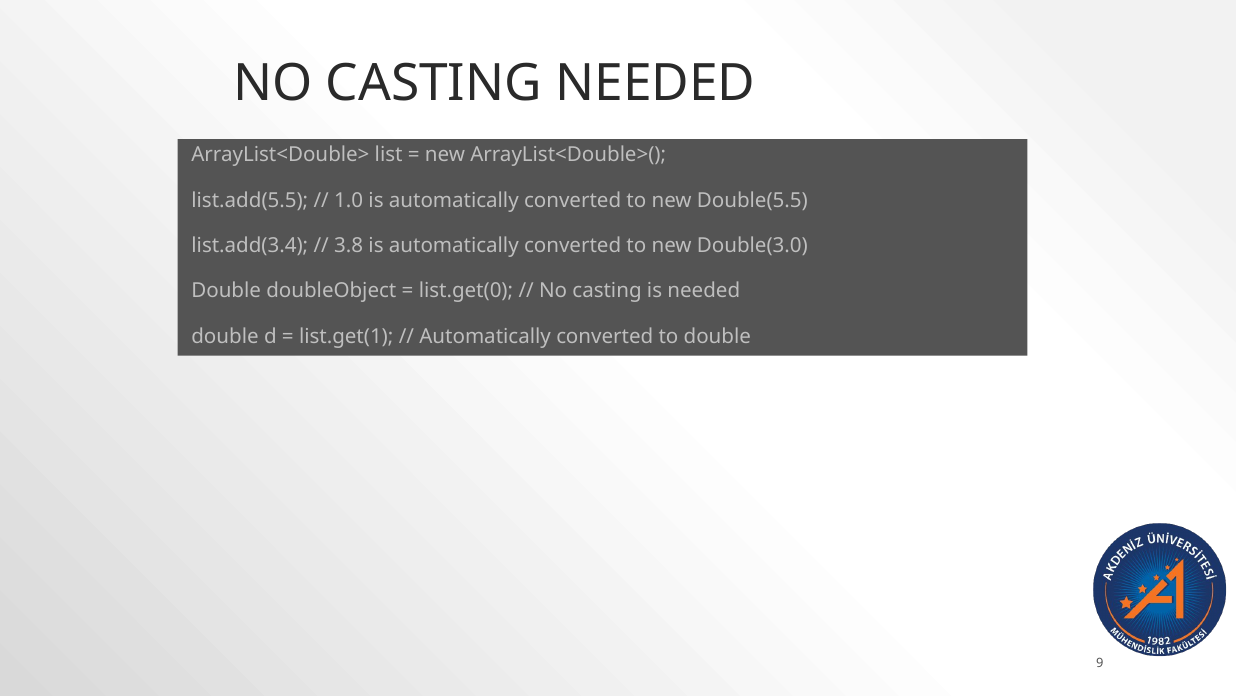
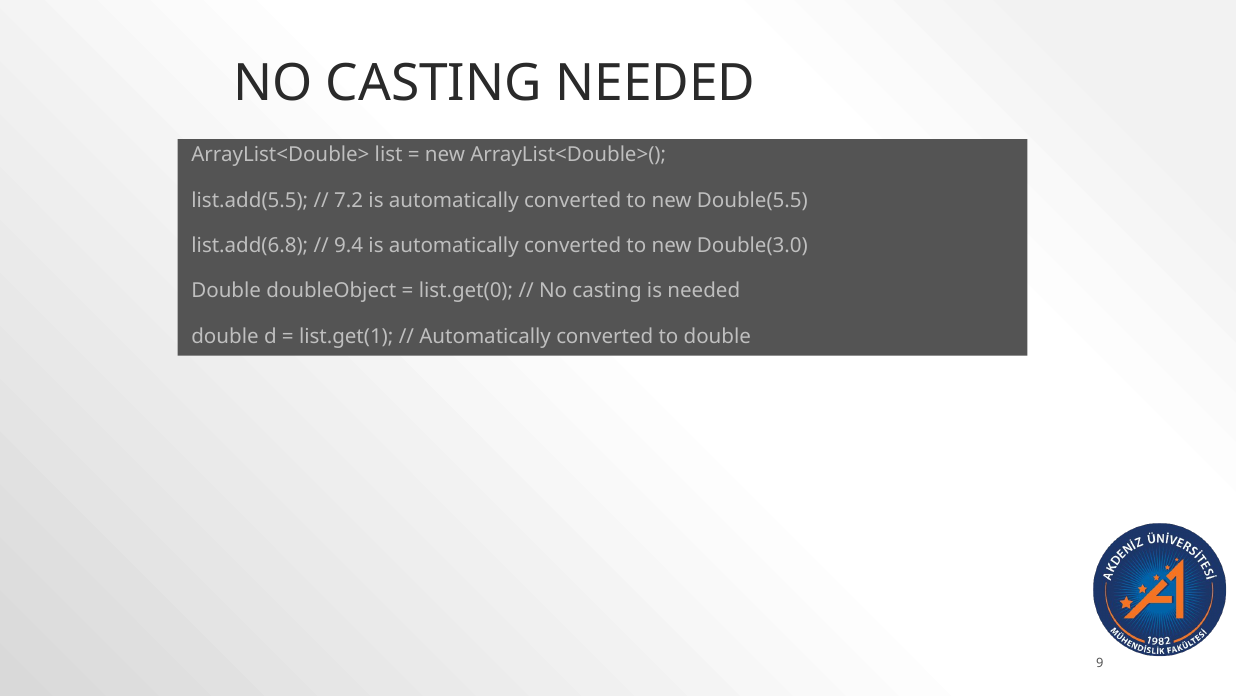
1.0: 1.0 -> 7.2 (349, 200)
list.add(3.4: list.add(3.4 -> list.add(6.8 (250, 246)
3.8: 3.8 -> 9.4 (349, 246)
